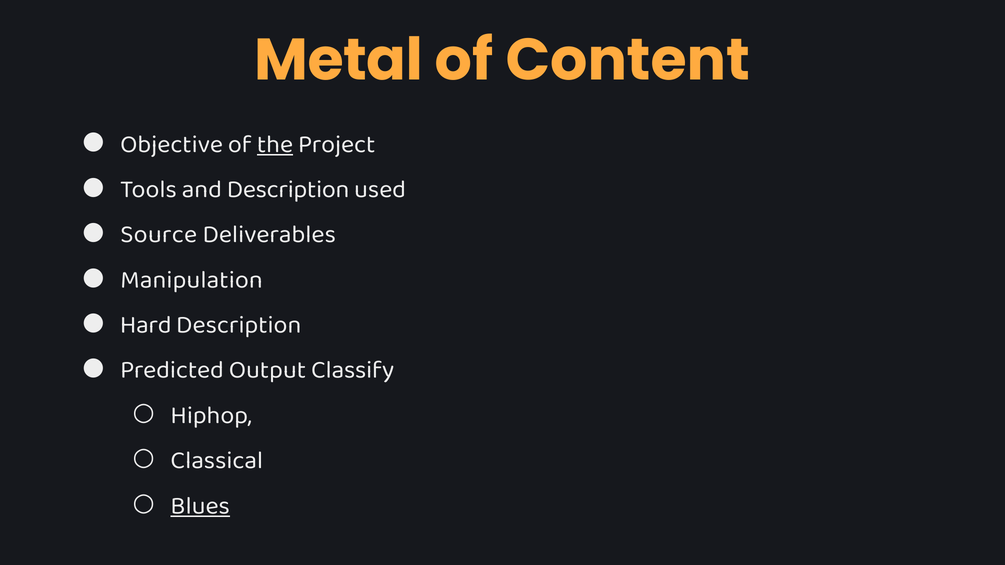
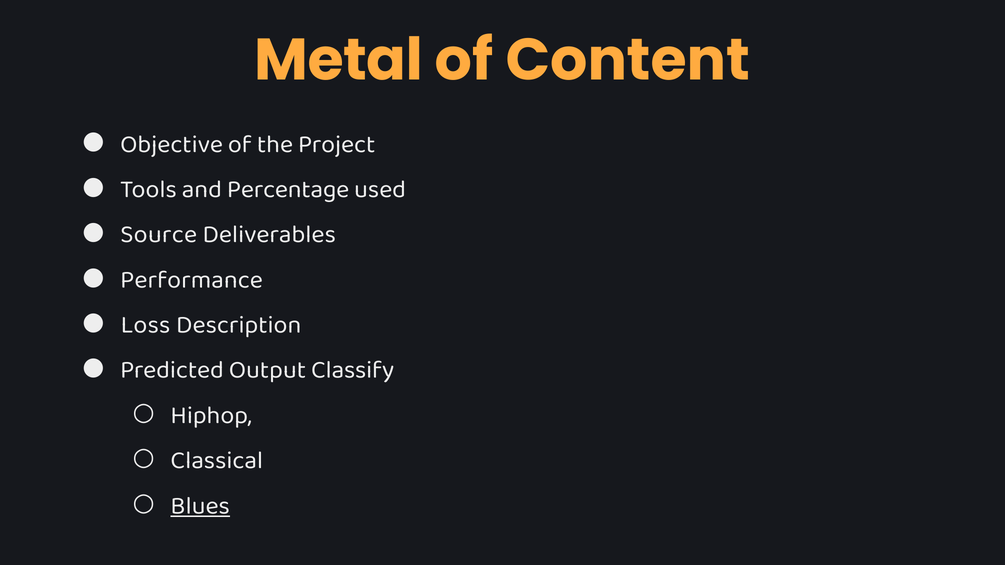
the underline: present -> none (275, 144)
and Description: Description -> Percentage (288, 189)
Manipulation: Manipulation -> Performance (192, 279)
Hard: Hard -> Loss (146, 325)
